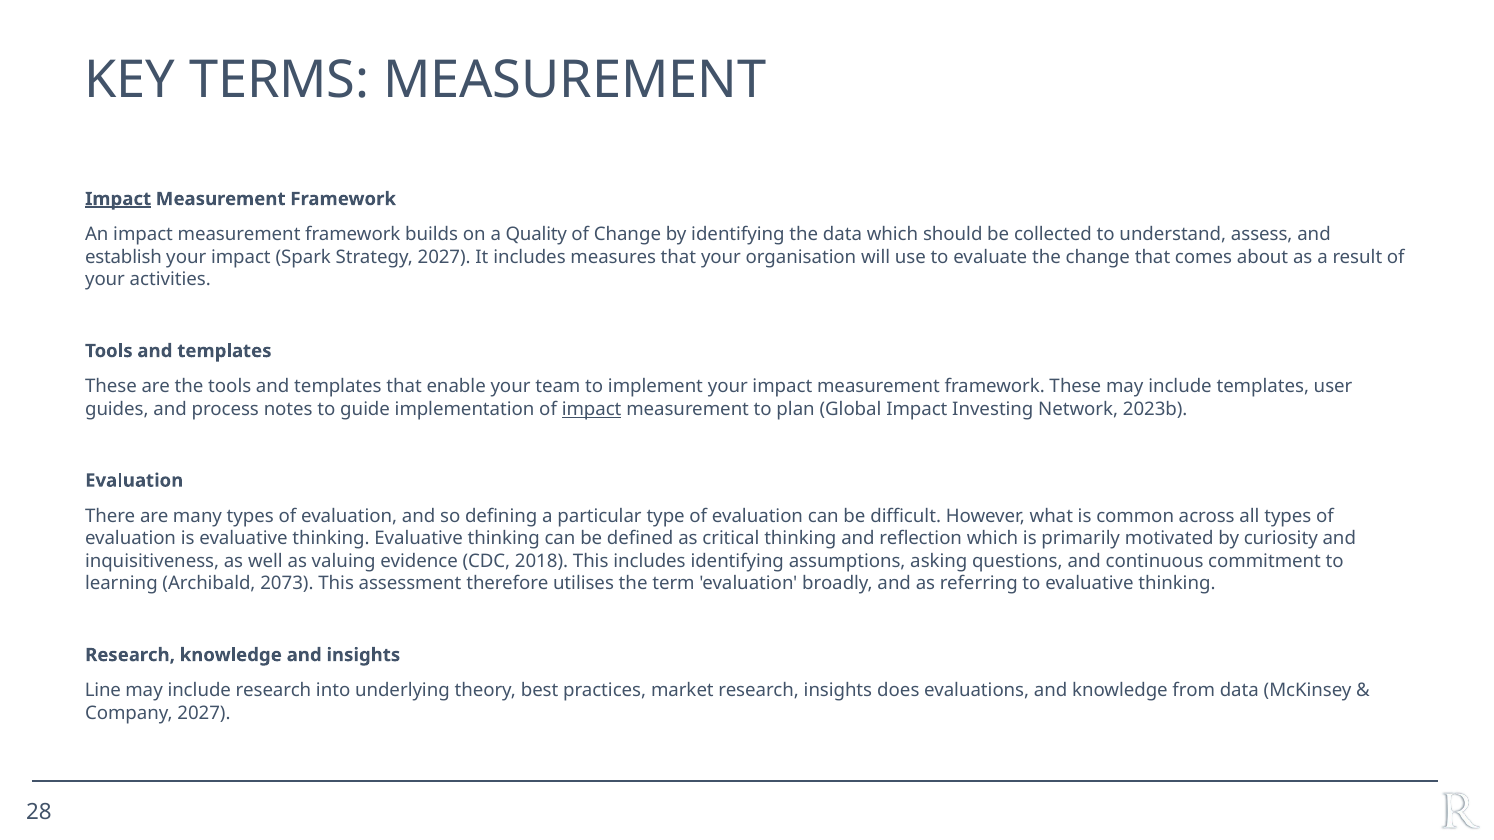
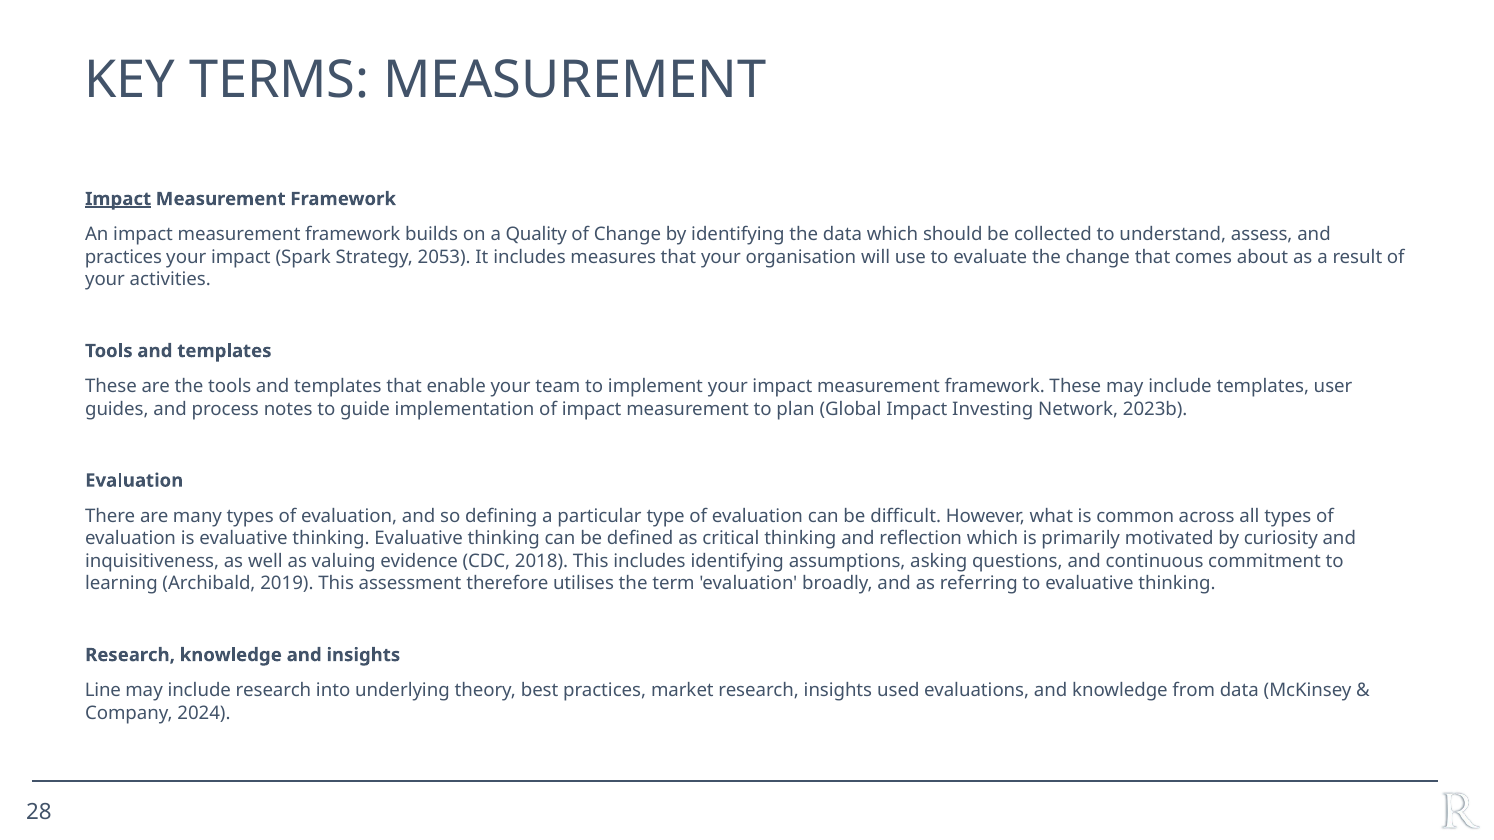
establish: establish -> practices (123, 257)
Strategy 2027: 2027 -> 2053 (444, 257)
impact underline: present -> none (592, 409)
2073: 2073 -> 2019 (287, 584)
does: does -> used (898, 691)
Company 2027: 2027 -> 2024 (204, 713)
